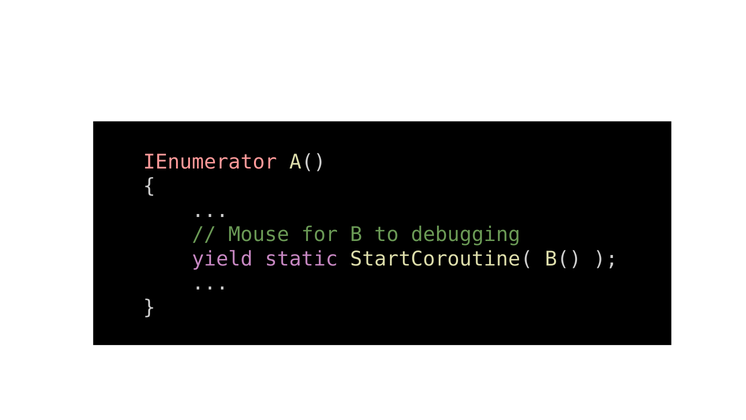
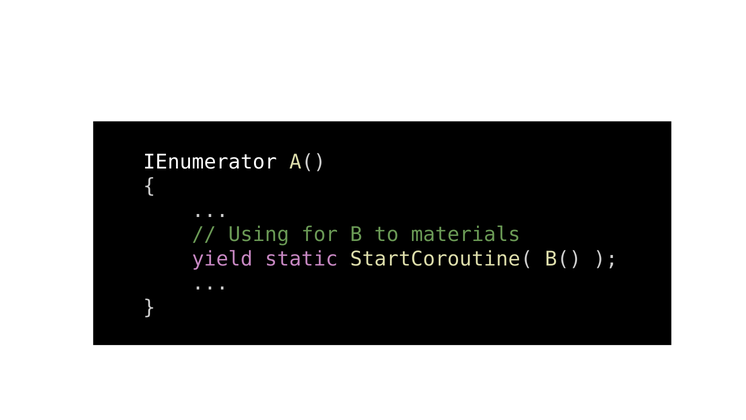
IEnumerator colour: pink -> white (210, 162)
Mouse: Mouse -> Using (259, 234)
debugging: debugging -> materials (466, 234)
